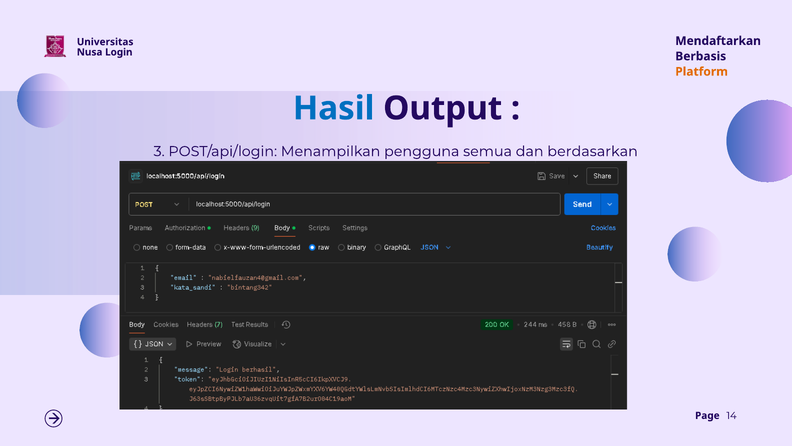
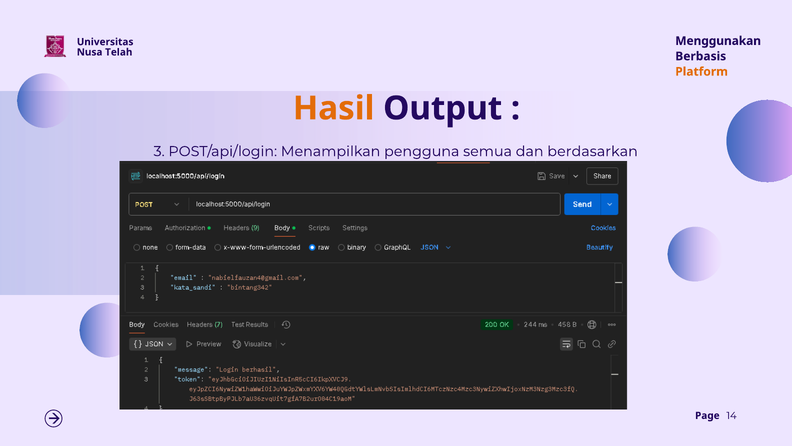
Mendaftarkan: Mendaftarkan -> Menggunakan (718, 41)
Login: Login -> Telah (119, 52)
Hasil colour: blue -> orange (334, 108)
